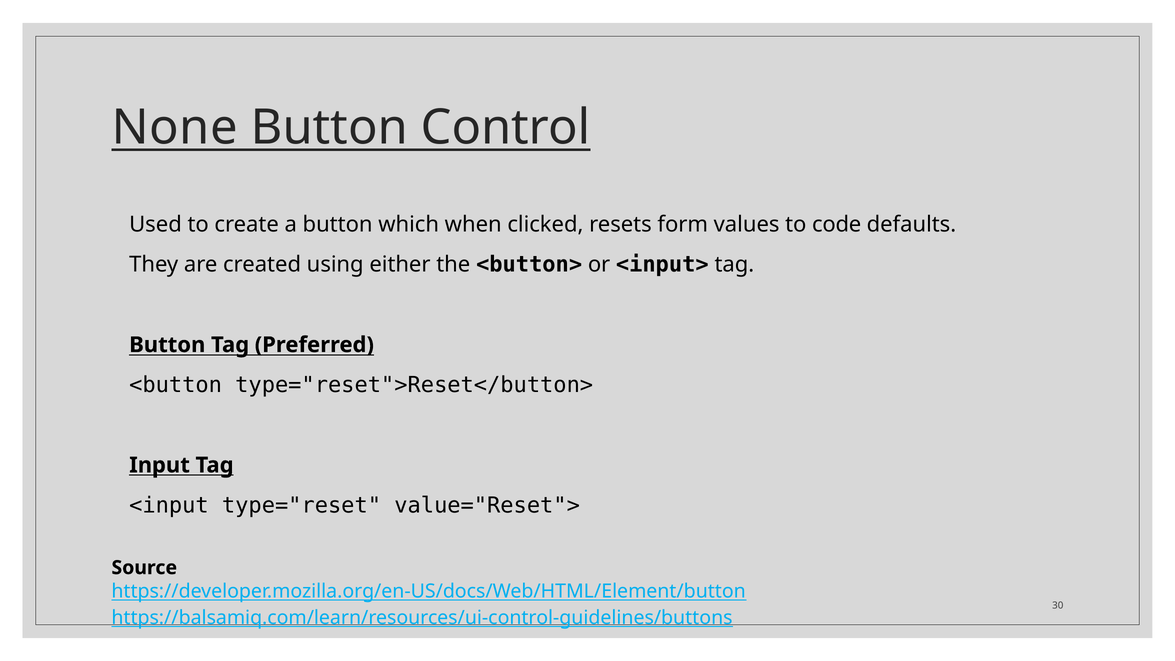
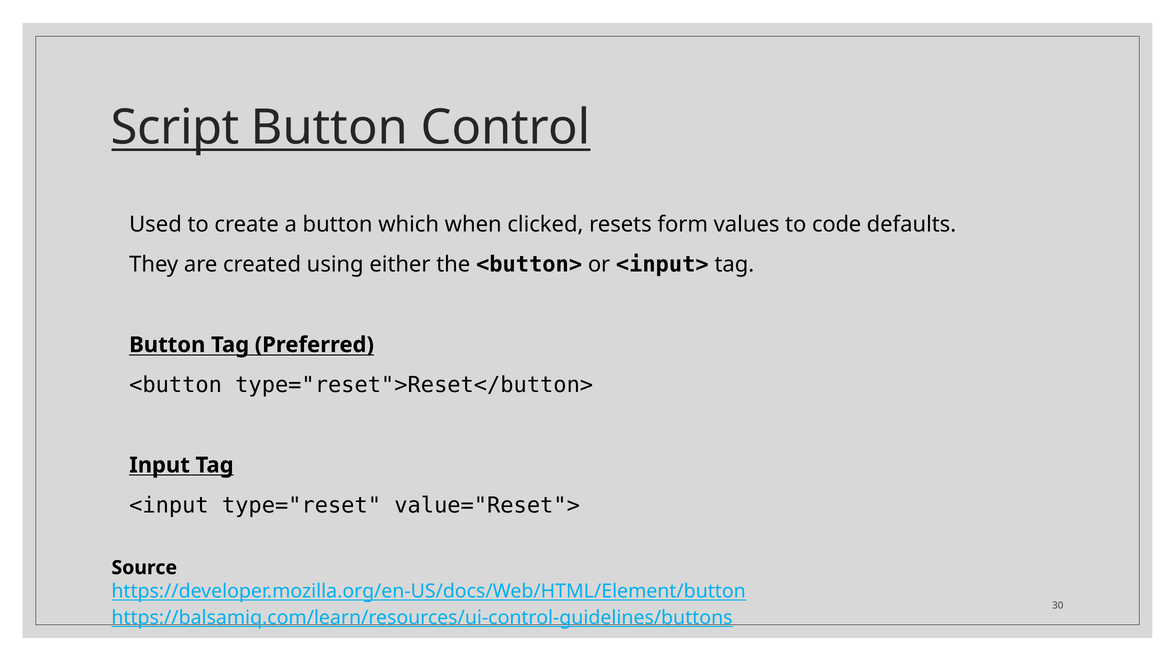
None: None -> Script (175, 128)
